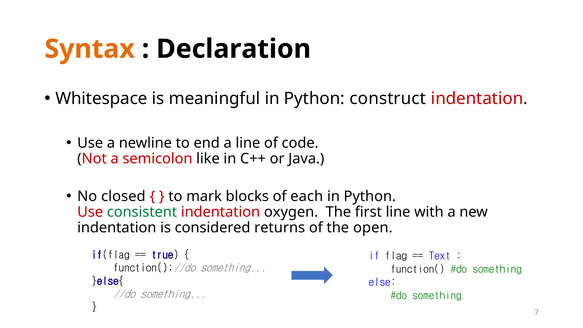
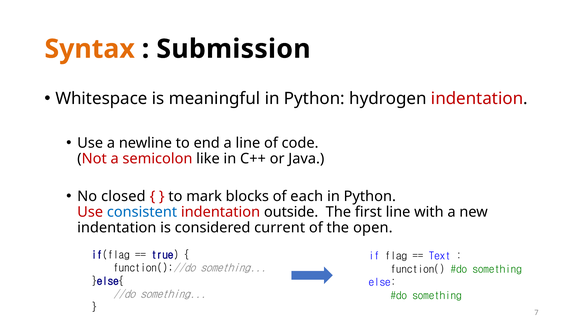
Declaration: Declaration -> Submission (233, 49)
construct: construct -> hydrogen (388, 99)
consistent colour: green -> blue (142, 212)
oxygen: oxygen -> outside (291, 212)
returns: returns -> current (280, 228)
